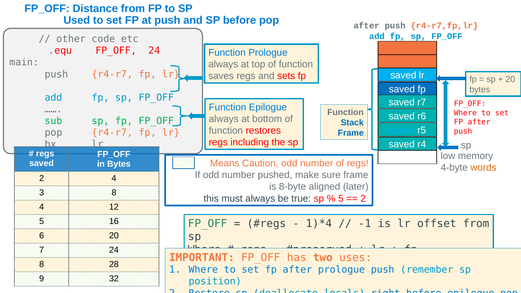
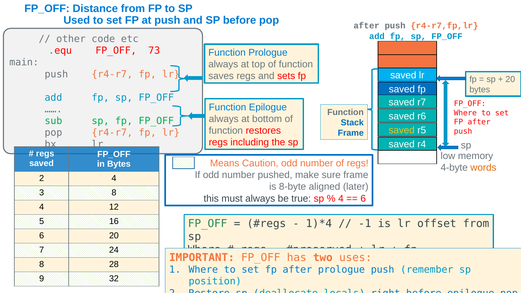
FP_OFF 24: 24 -> 73 (154, 51)
saved colour: light blue -> yellow (402, 130)
5: 5 -> 4 (341, 198)
2: 2 -> 6 (363, 198)
